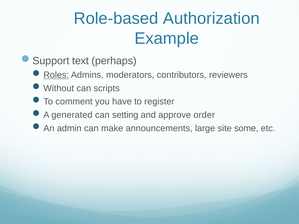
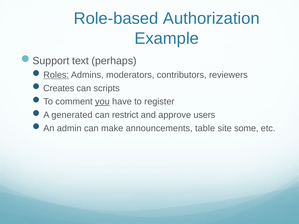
Without: Without -> Creates (59, 88)
you underline: none -> present (102, 102)
setting: setting -> restrict (125, 115)
order: order -> users (204, 115)
large: large -> table (205, 128)
